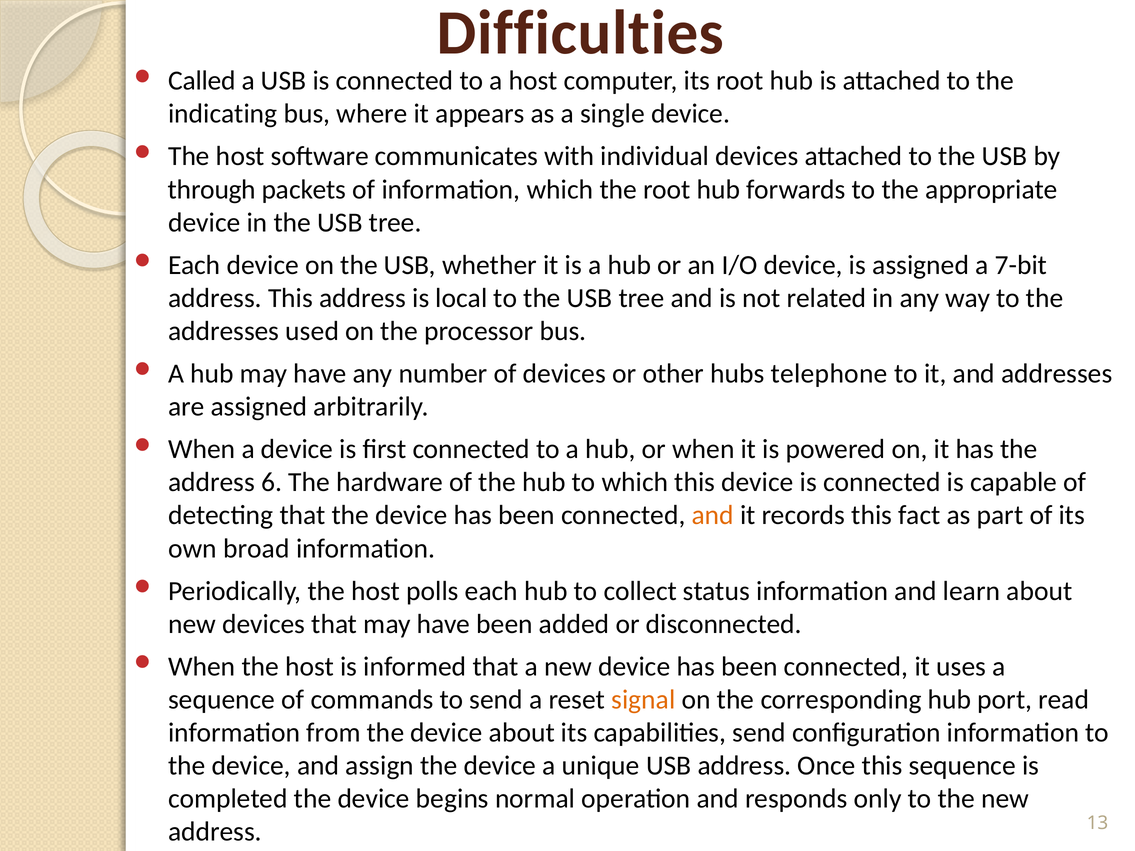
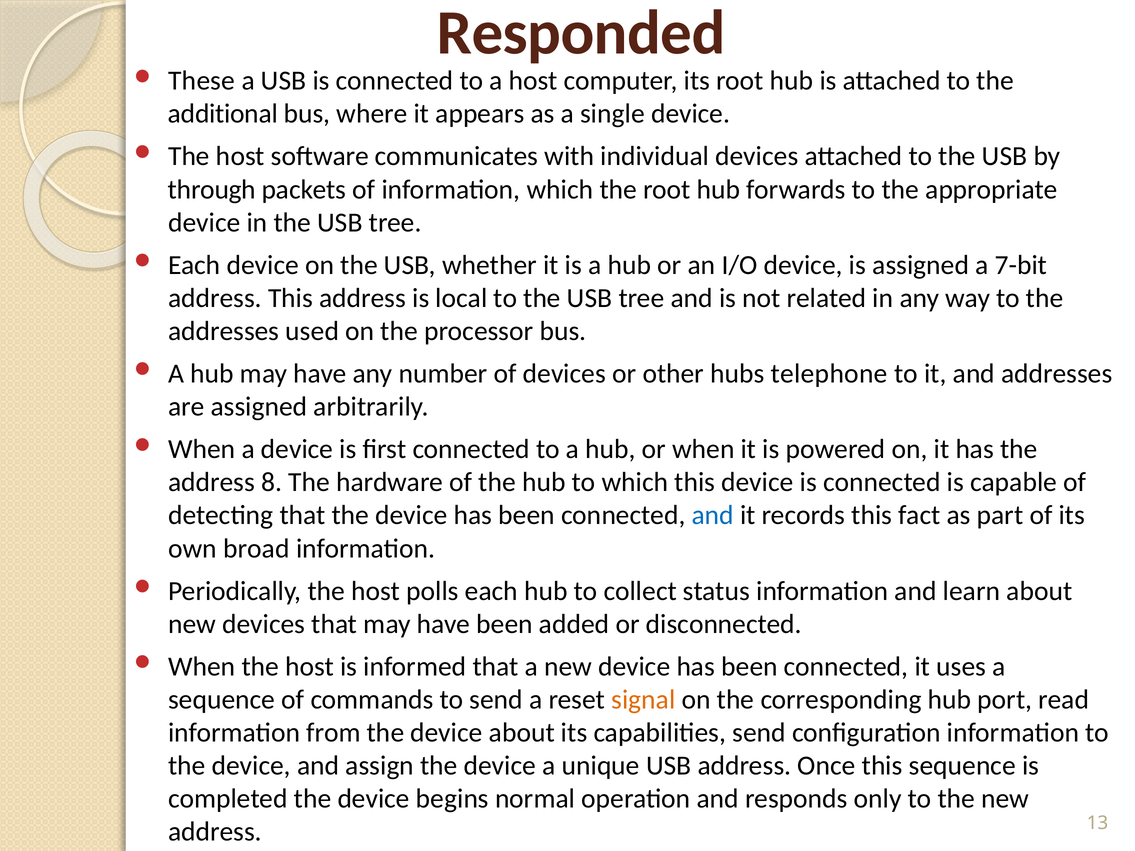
Difficulties: Difficulties -> Responded (581, 33)
Called: Called -> These (202, 81)
indicating: indicating -> additional (223, 114)
6: 6 -> 8 (272, 482)
and colour: orange -> blue (713, 516)
